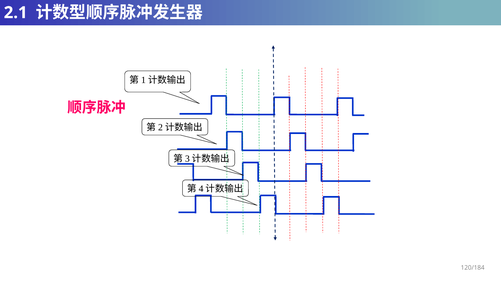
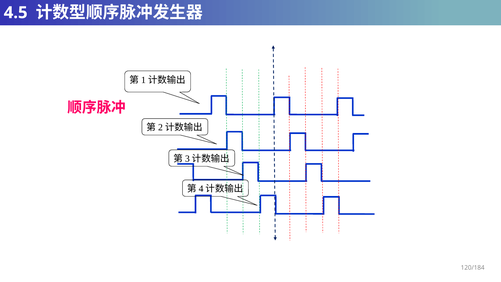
2.1: 2.1 -> 4.5 (16, 13)
